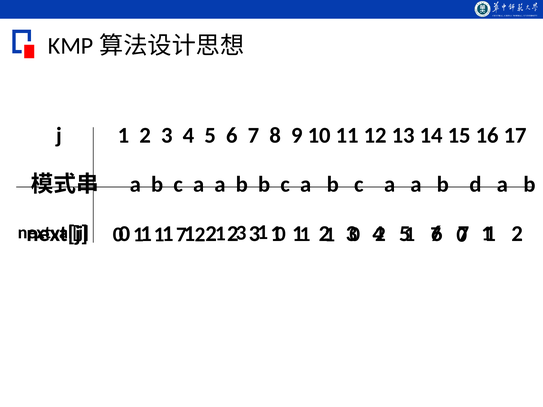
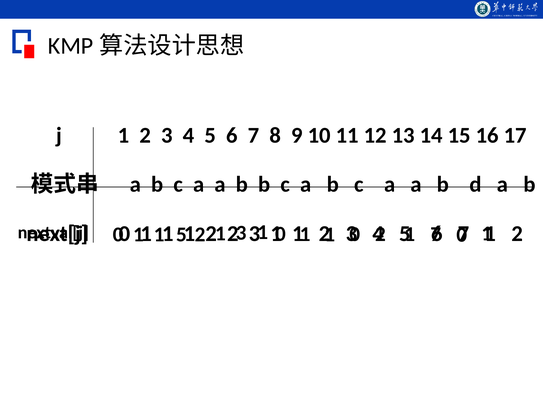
1 1 7: 7 -> 5 (181, 235)
